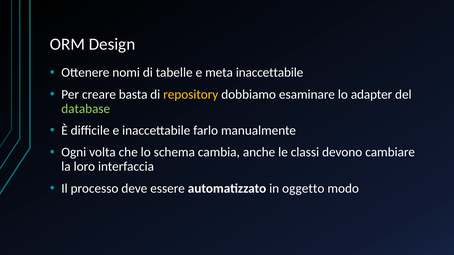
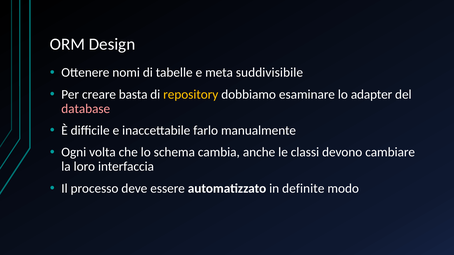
meta inaccettabile: inaccettabile -> suddivisibile (269, 73)
database colour: light green -> pink (86, 109)
oggetto: oggetto -> definite (303, 189)
